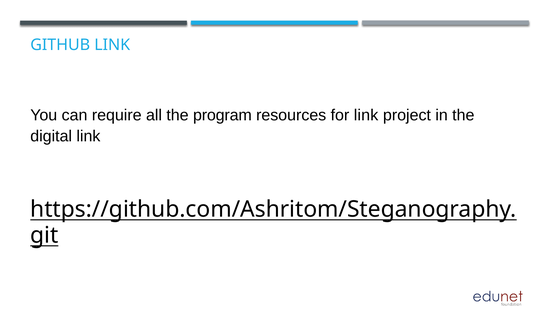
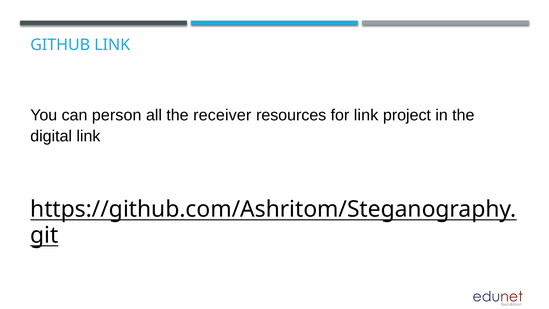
require: require -> person (117, 115)
program: program -> receiver (222, 115)
